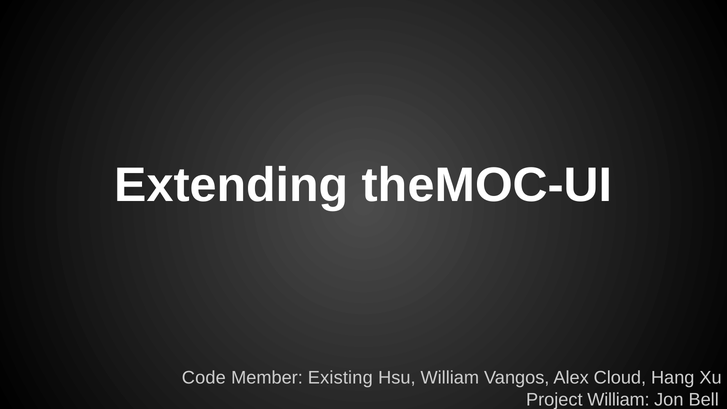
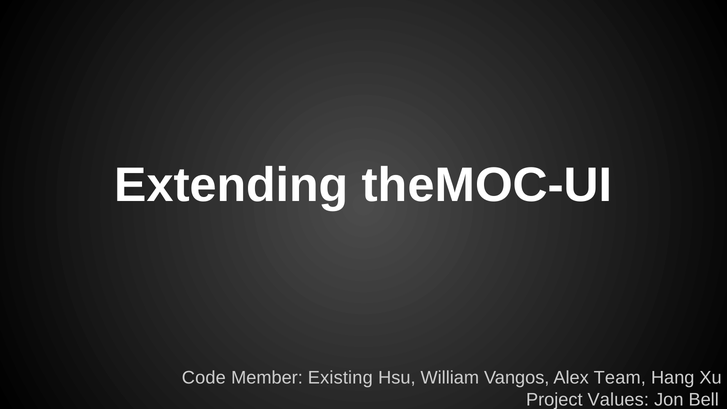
Cloud: Cloud -> Team (620, 378)
Project William: William -> Values (618, 400)
